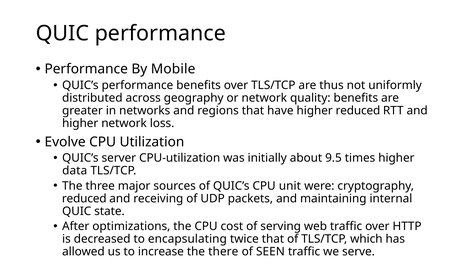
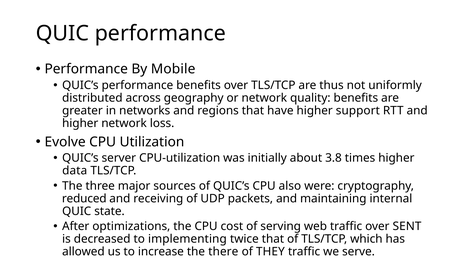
higher reduced: reduced -> support (358, 111)
9.5: 9.5 -> 3.8 (333, 158)
unit: unit -> also (290, 186)
HTTP: HTTP -> SENT (407, 226)
encapsulating: encapsulating -> implementing (187, 239)
SEEN: SEEN -> THEY (270, 251)
